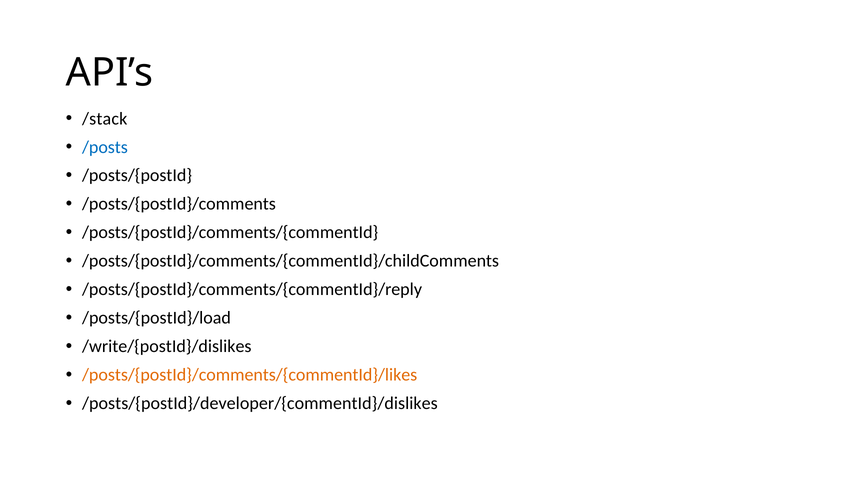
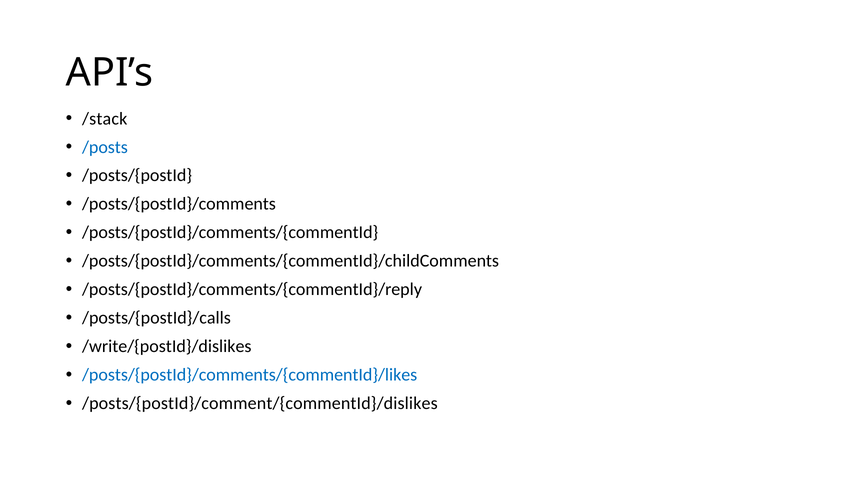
/posts/{postId}/load: /posts/{postId}/load -> /posts/{postId}/calls (156, 318)
/posts/{postId}/comments/{commentId}/likes colour: orange -> blue (250, 375)
/posts/{postId}/developer/{commentId}/dislikes: /posts/{postId}/developer/{commentId}/dislikes -> /posts/{postId}/comment/{commentId}/dislikes (260, 403)
